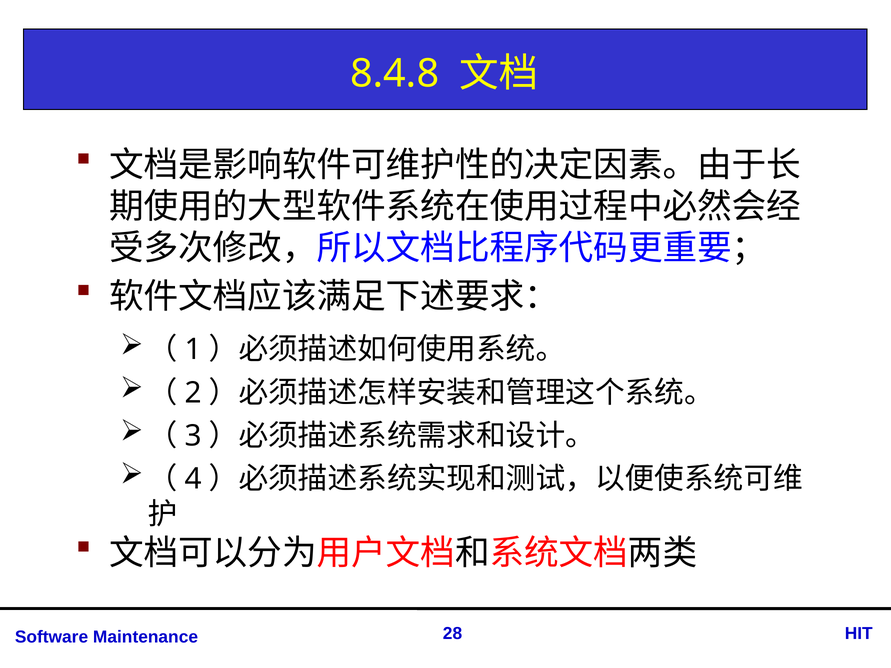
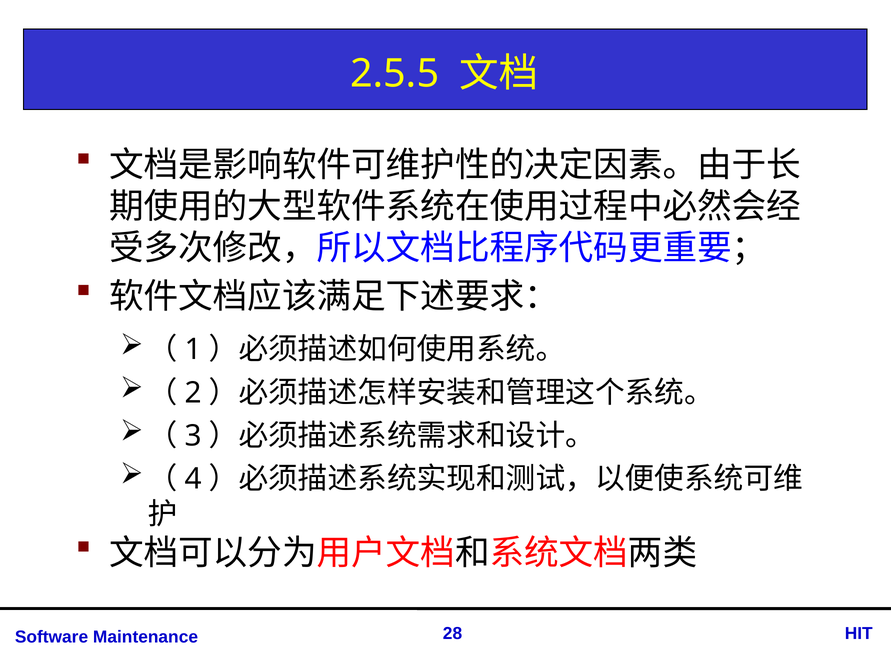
8.4.8: 8.4.8 -> 2.5.5 (395, 74)
